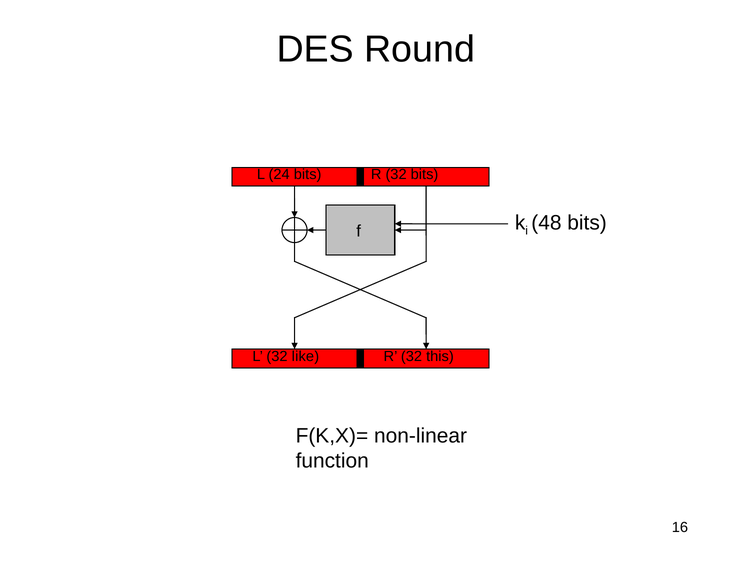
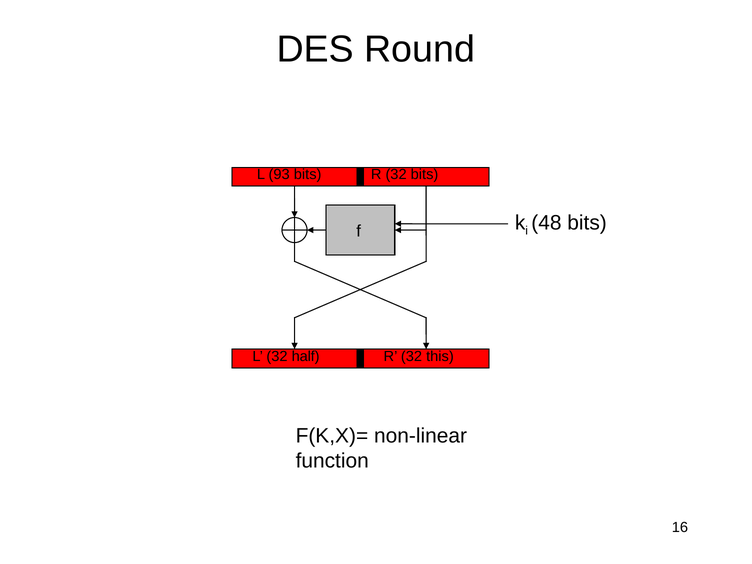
24: 24 -> 93 (279, 175)
like: like -> half (306, 356)
